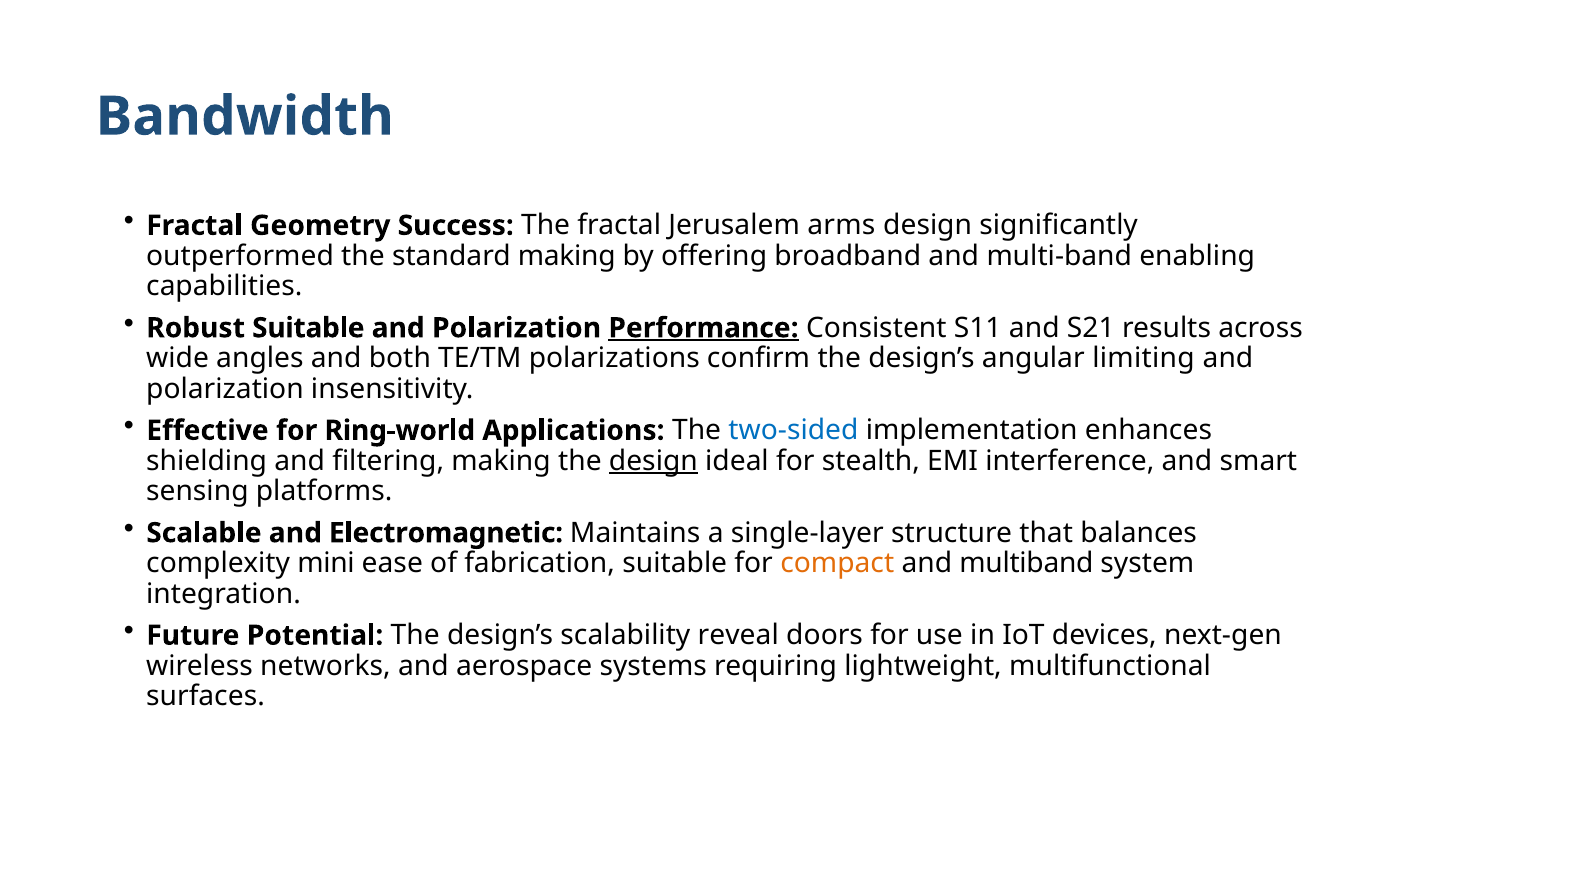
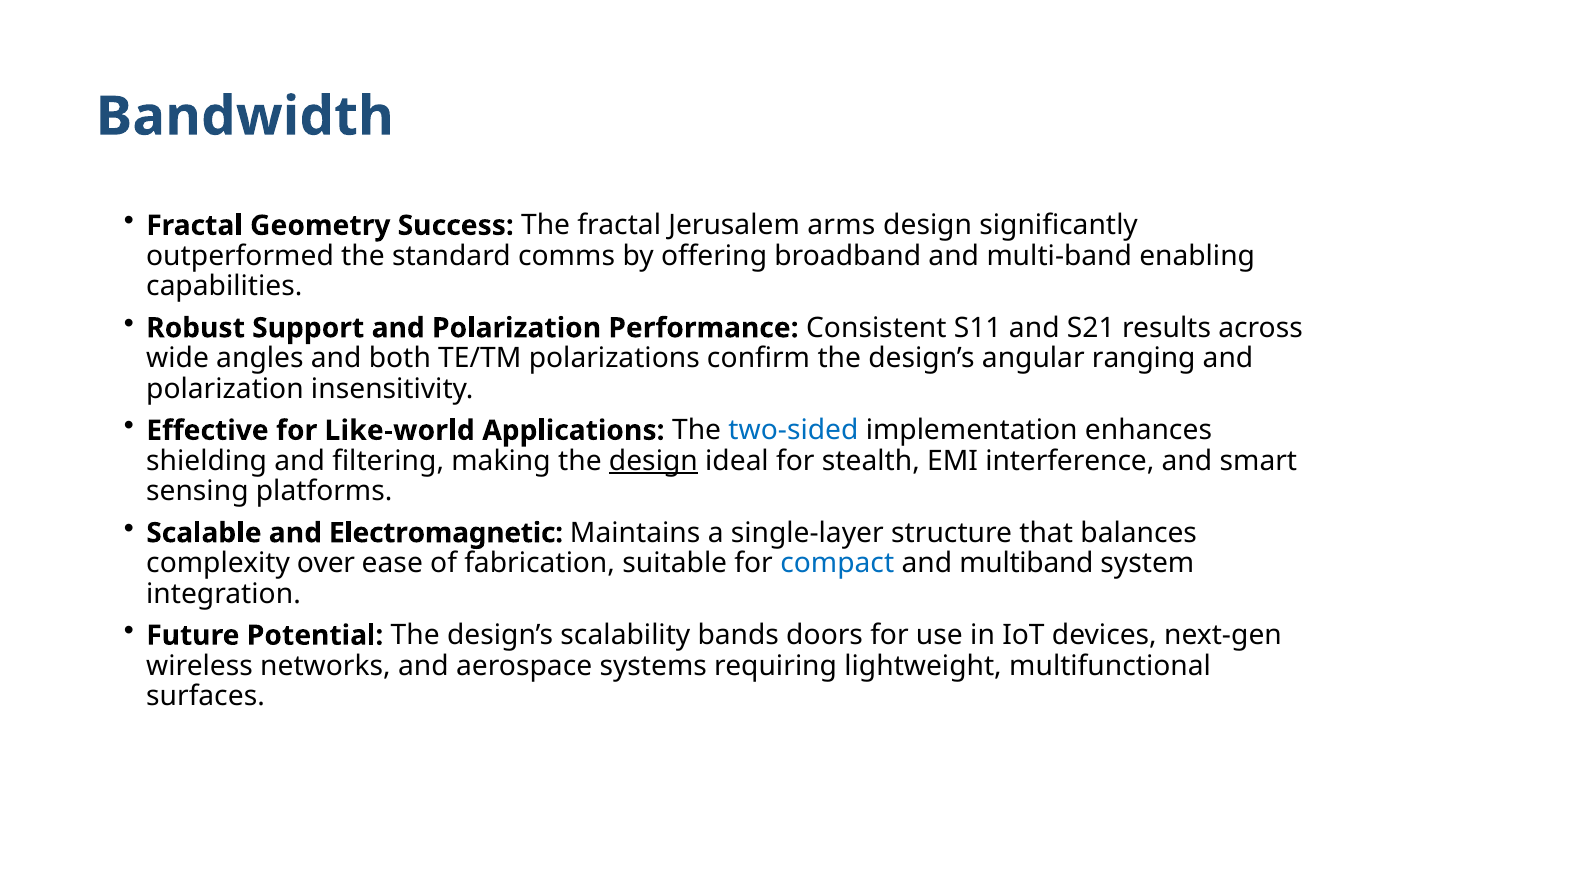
standard making: making -> comms (567, 256)
Robust Suitable: Suitable -> Support (308, 328)
Performance underline: present -> none (704, 328)
limiting: limiting -> ranging (1144, 358)
Ring-world: Ring-world -> Like-world (400, 430)
mini: mini -> over (326, 563)
compact colour: orange -> blue (837, 563)
reveal: reveal -> bands (738, 635)
